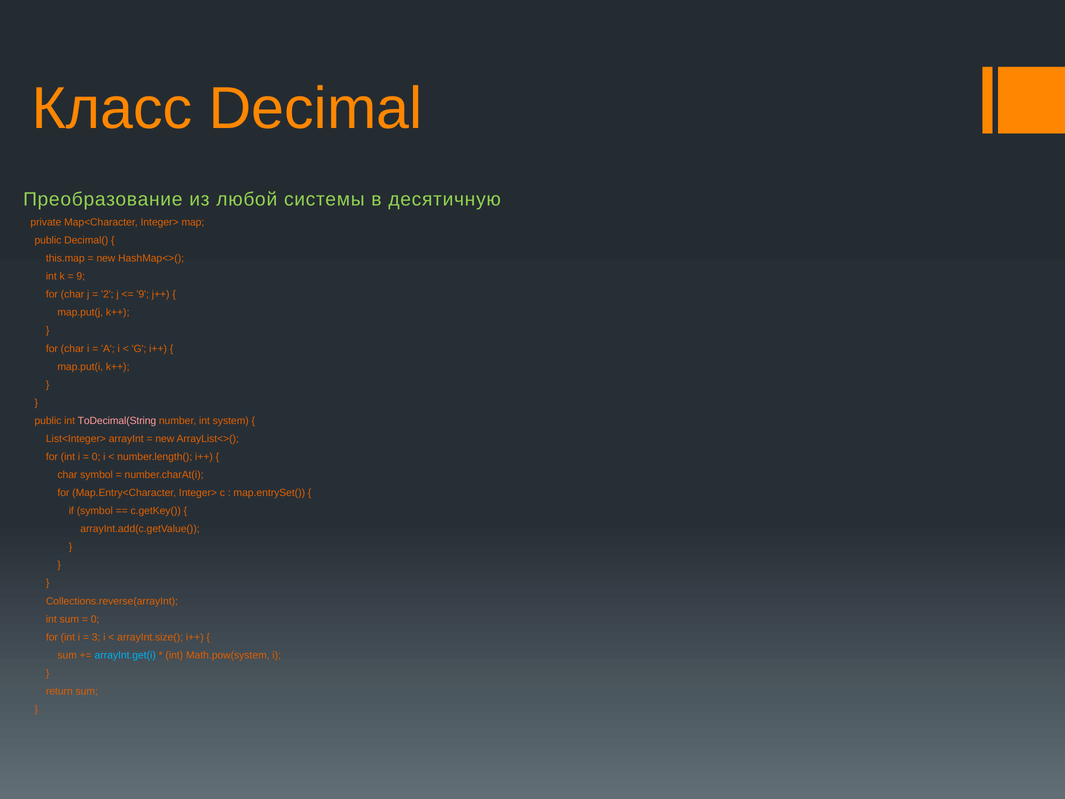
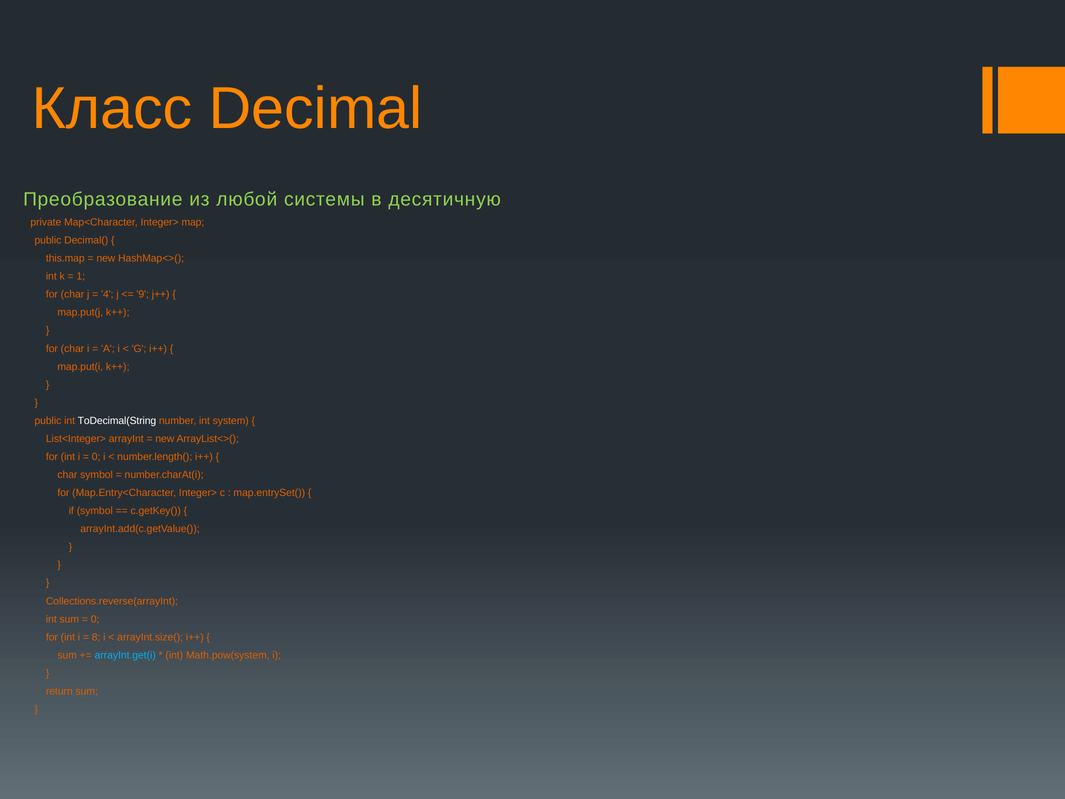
9: 9 -> 1 (81, 276)
2: 2 -> 4 (107, 294)
ToDecimal(String colour: pink -> white (117, 421)
3: 3 -> 8 (96, 637)
